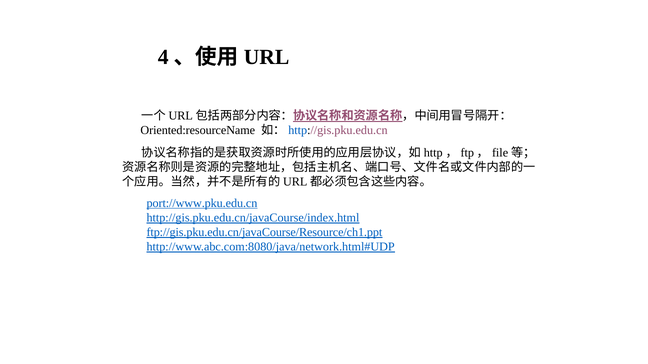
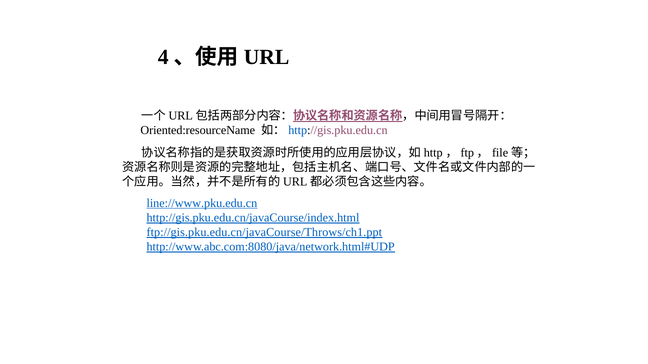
port://www.pku.edu.cn: port://www.pku.edu.cn -> line://www.pku.edu.cn (202, 203)
ftp://gis.pku.edu.cn/javaCourse/Resource/ch1.ppt: ftp://gis.pku.edu.cn/javaCourse/Resource/ch1.ppt -> ftp://gis.pku.edu.cn/javaCourse/Throws/ch1.ppt (264, 232)
